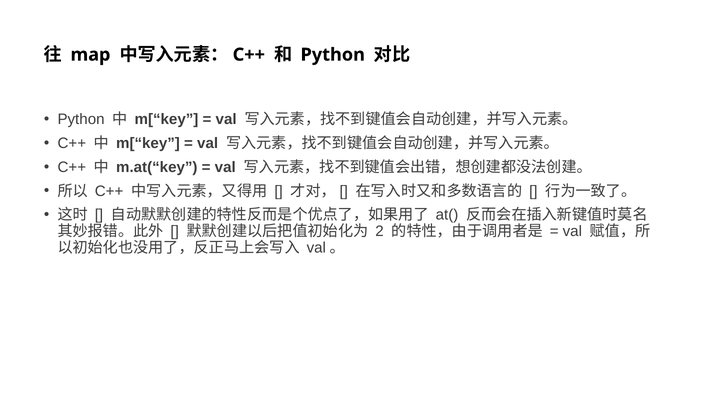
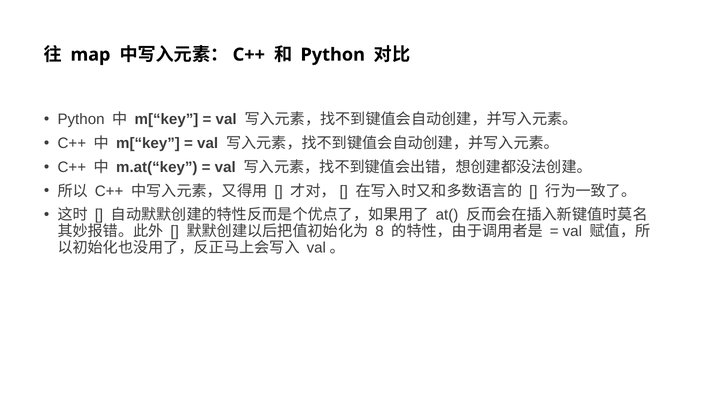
2: 2 -> 8 (379, 231)
